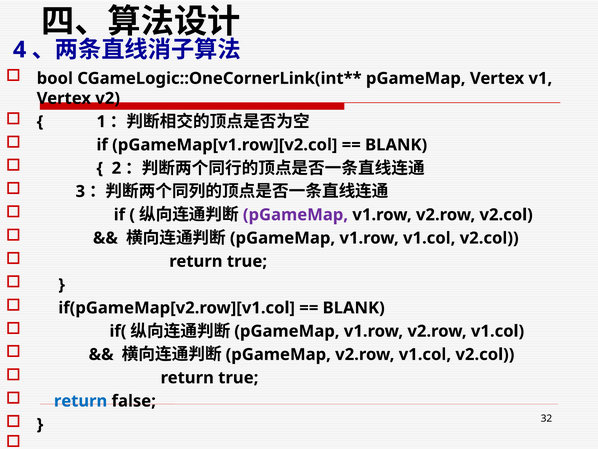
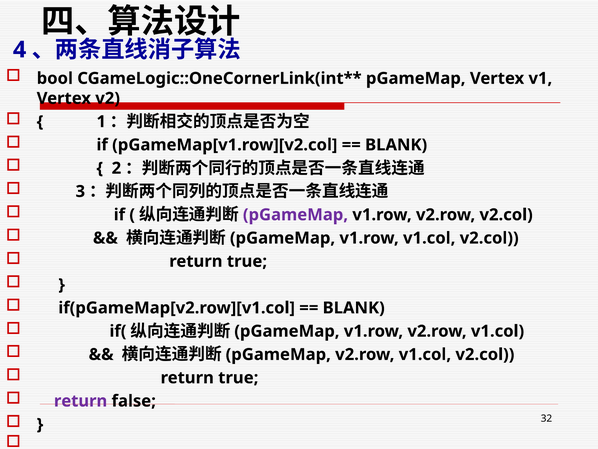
return colour: blue -> purple (81, 401)
